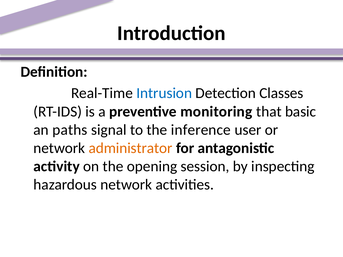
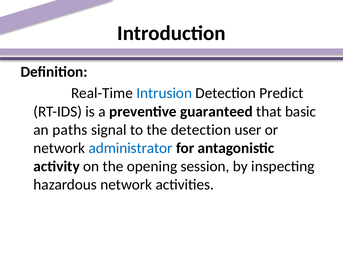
Classes: Classes -> Predict (281, 93)
monitoring: monitoring -> guaranteed (216, 112)
the inference: inference -> detection (201, 130)
administrator colour: orange -> blue (131, 148)
